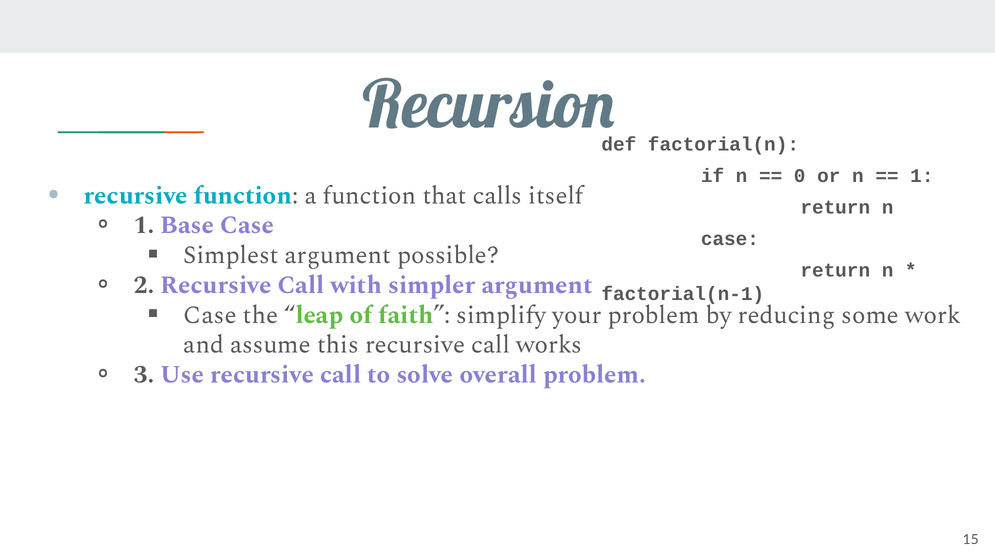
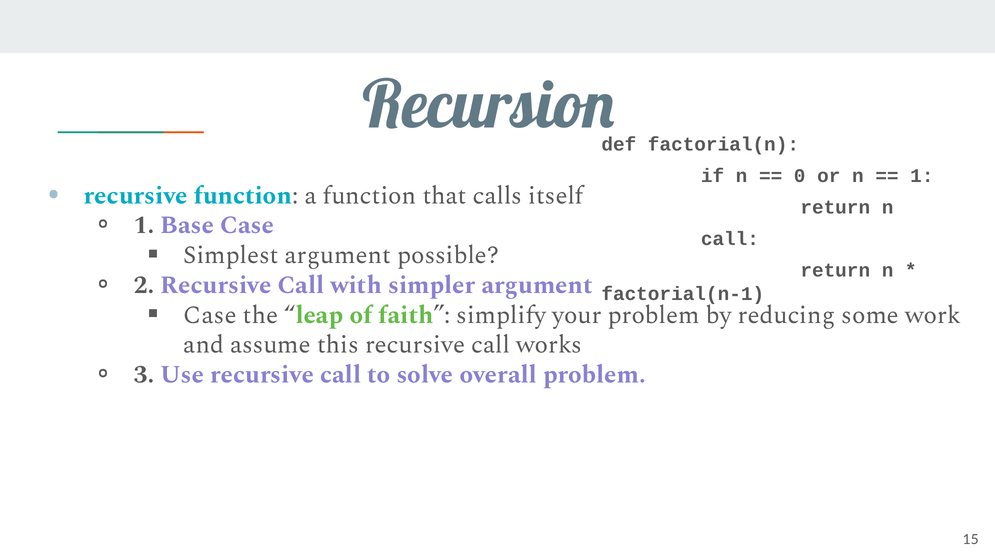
case: case -> call (730, 239)
